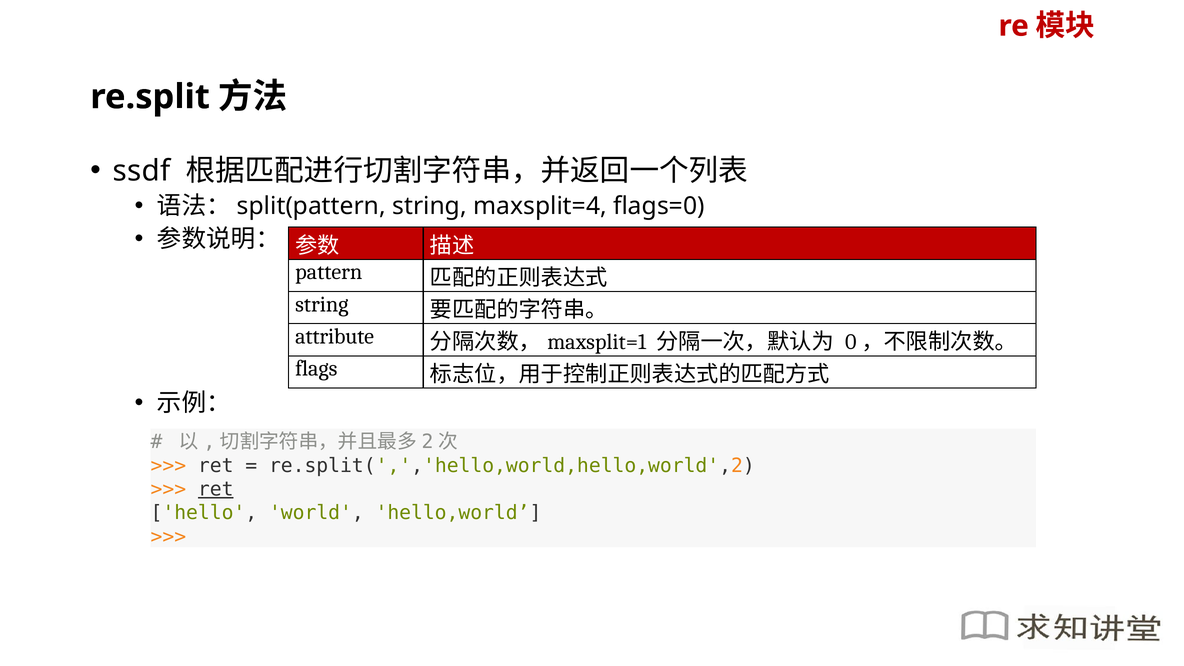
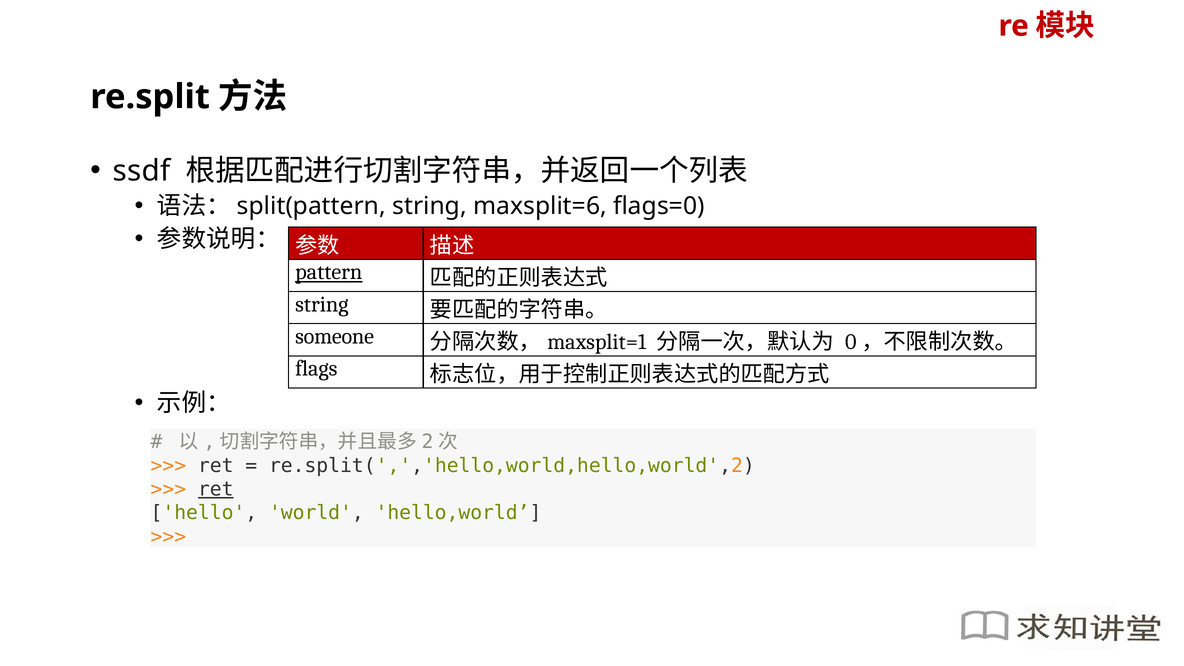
maxsplit=4: maxsplit=4 -> maxsplit=6 (540, 206)
pattern underline: none -> present (329, 272)
attribute: attribute -> someone (335, 336)
